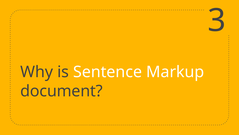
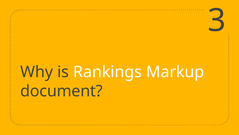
Sentence: Sentence -> Rankings (108, 72)
